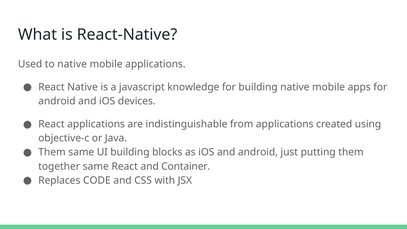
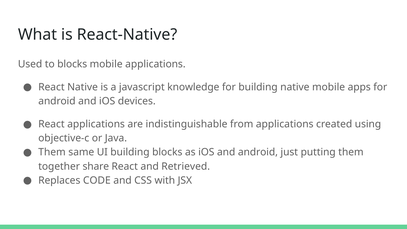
to native: native -> blocks (72, 64)
together same: same -> share (96, 166)
Container: Container -> Retrieved (186, 166)
